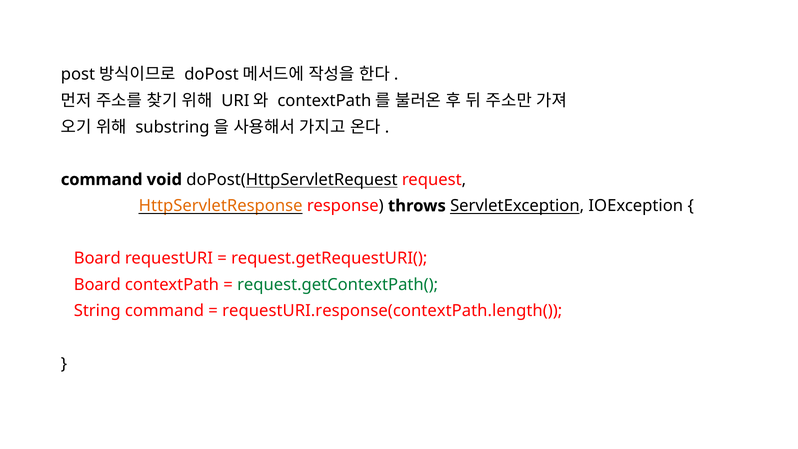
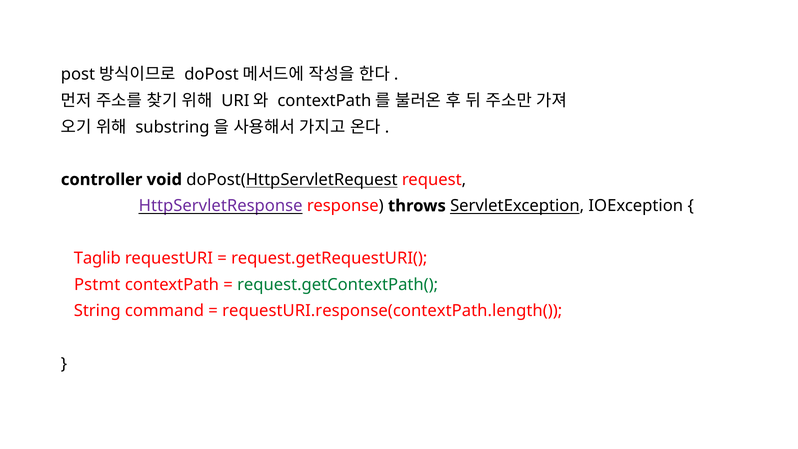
command: command -> controller (102, 180)
HttpServletResponse colour: orange -> purple (221, 206)
Board: Board -> Taglib (97, 258)
Board: Board -> Pstmt (97, 285)
